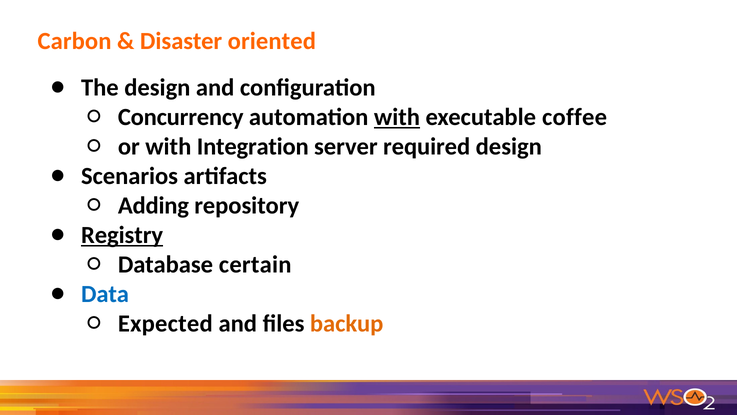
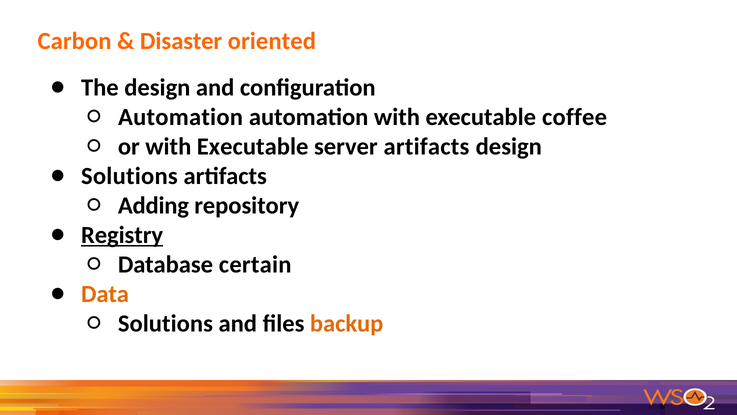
Concurrency: Concurrency -> Automation (181, 117)
with underline: present -> none (397, 117)
or with Integration: Integration -> Executable (253, 146)
server required: required -> artifacts (426, 146)
Scenarios: Scenarios -> Solutions (129, 176)
Data colour: blue -> orange (105, 294)
Expected: Expected -> Solutions (165, 323)
